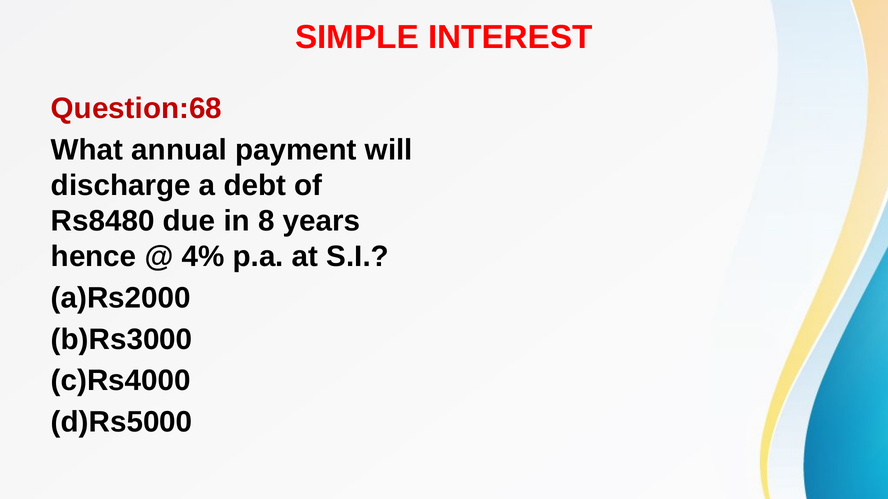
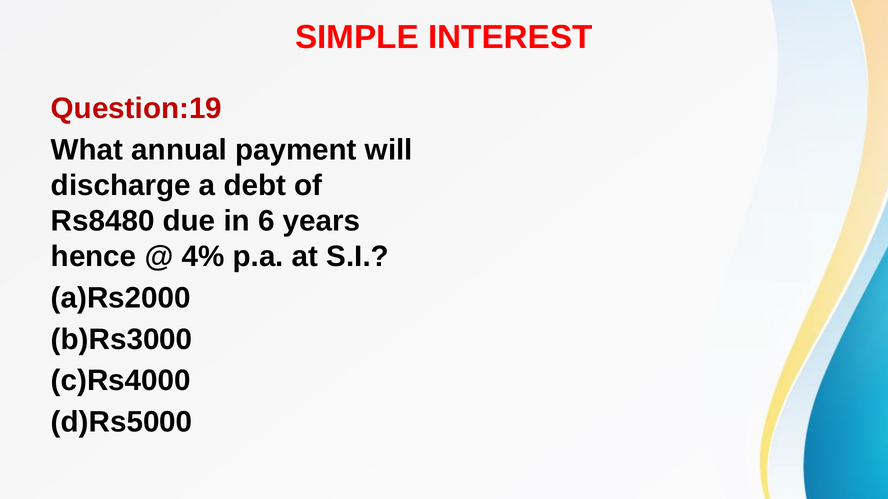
Question:68: Question:68 -> Question:19 (136, 109)
8: 8 -> 6 (267, 221)
